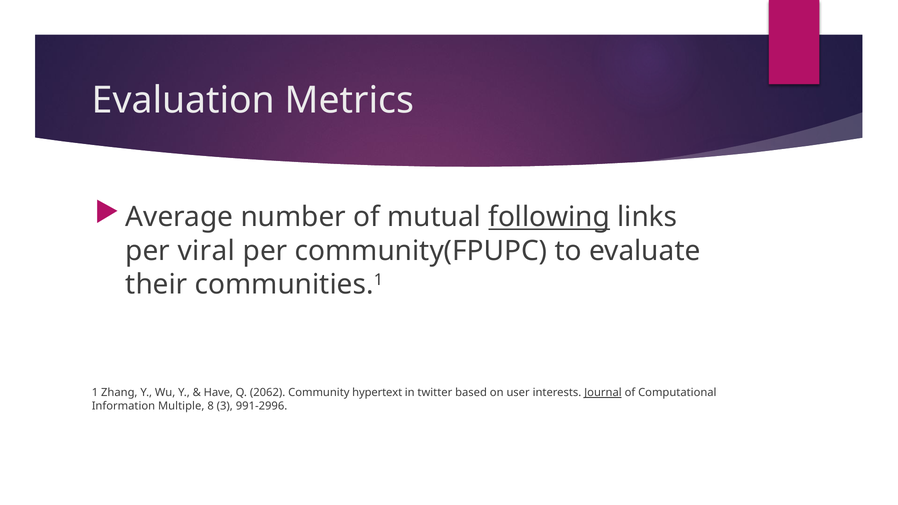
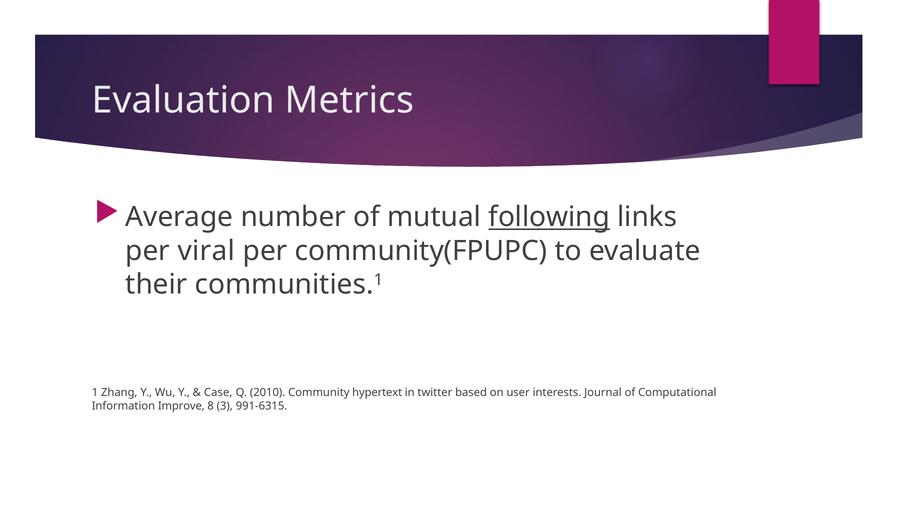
Have: Have -> Case (218, 393)
2062: 2062 -> 2010 (268, 393)
Journal underline: present -> none (603, 393)
Multiple: Multiple -> Improve (181, 406)
991-2996: 991-2996 -> 991-6315 (262, 406)
